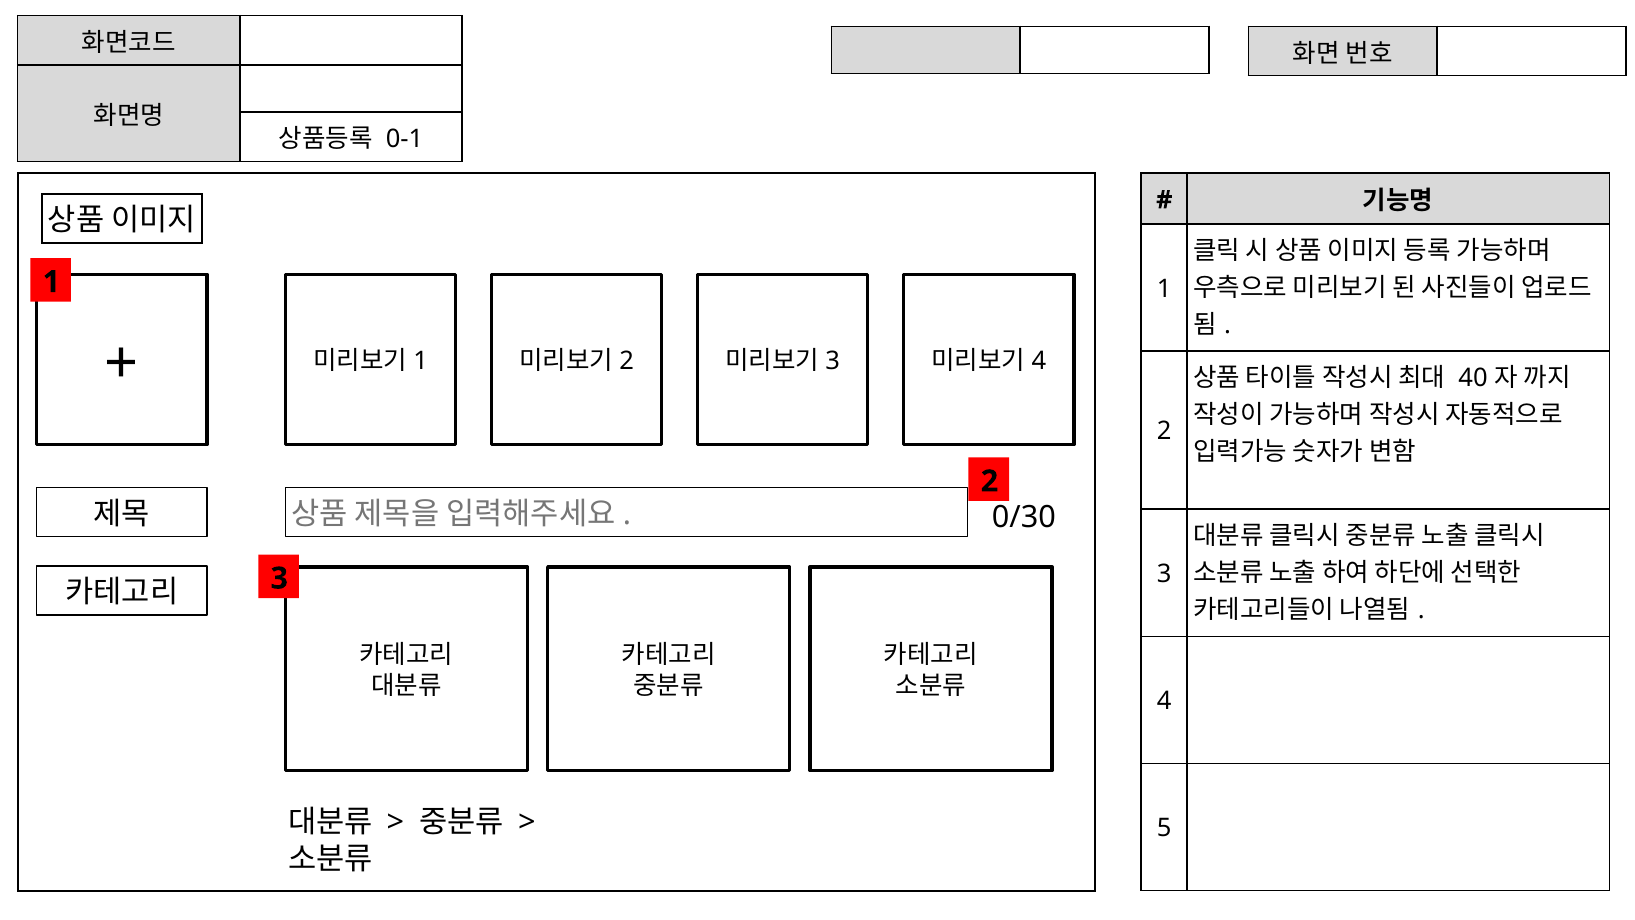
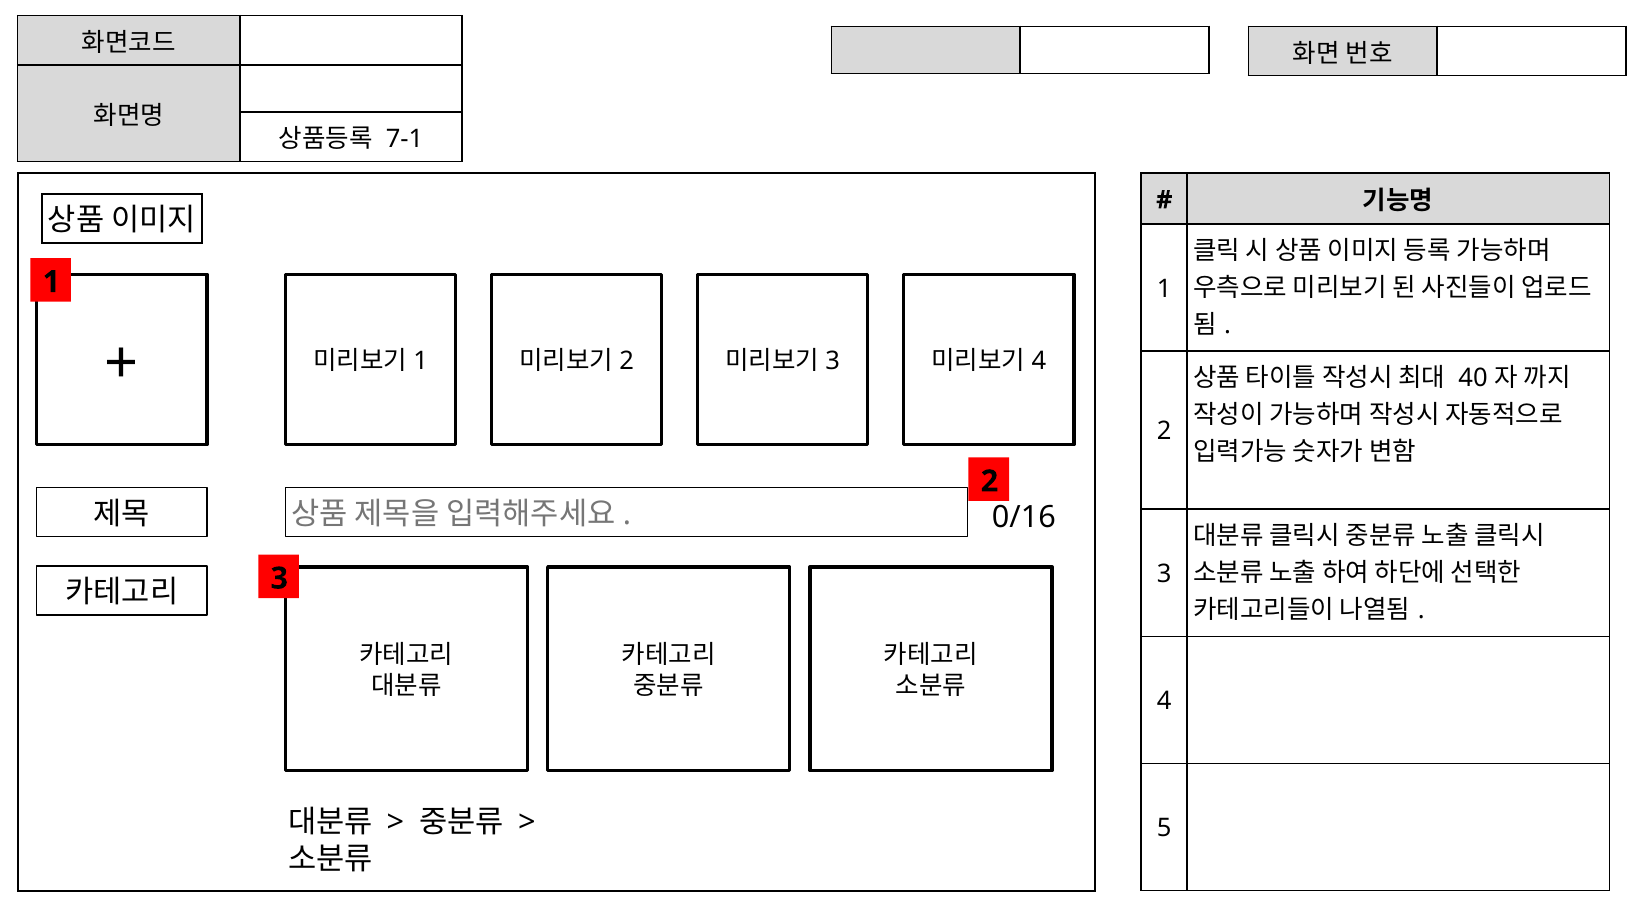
0-1: 0-1 -> 7-1 (404, 139)
0/30: 0/30 -> 0/16 (1024, 517)
